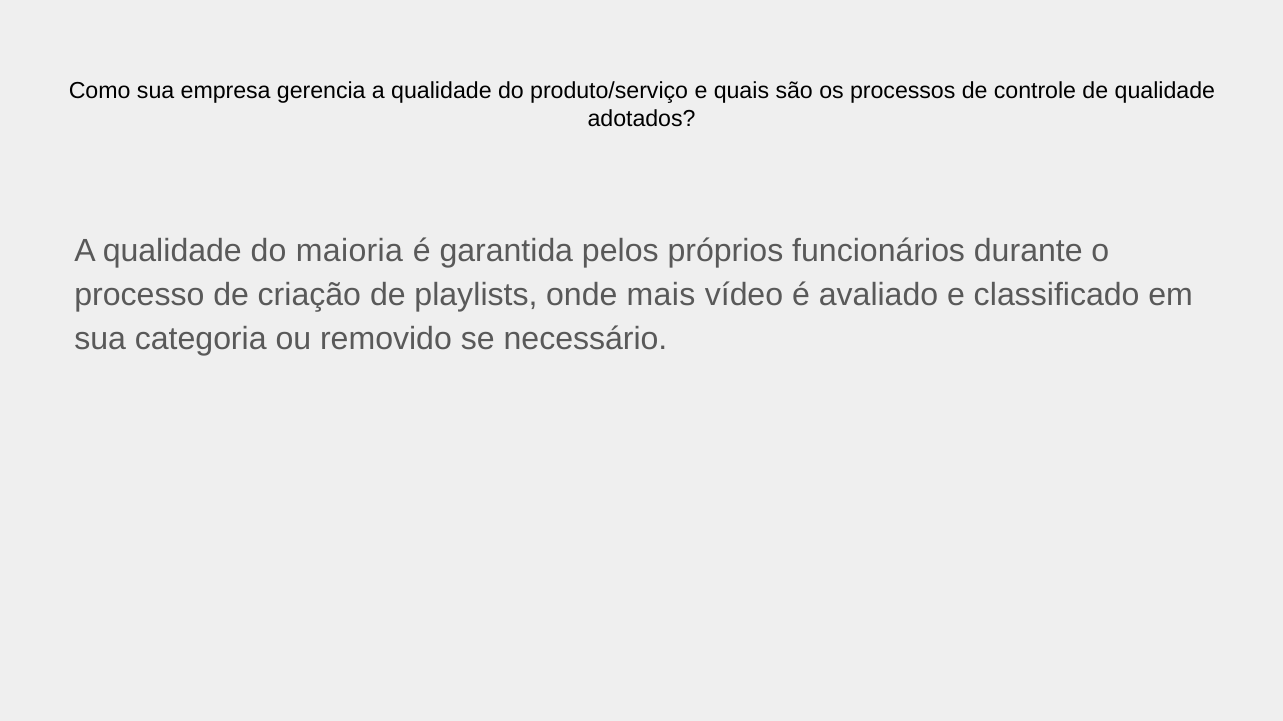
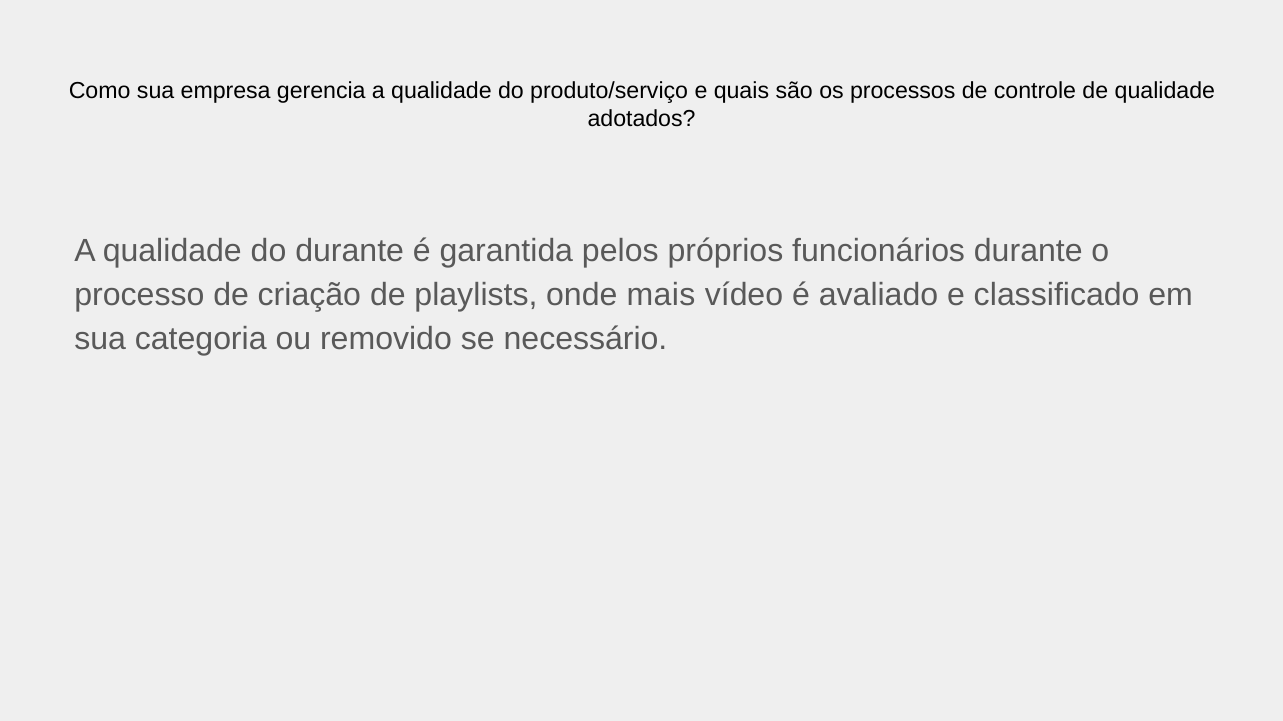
do maioria: maioria -> durante (350, 251)
